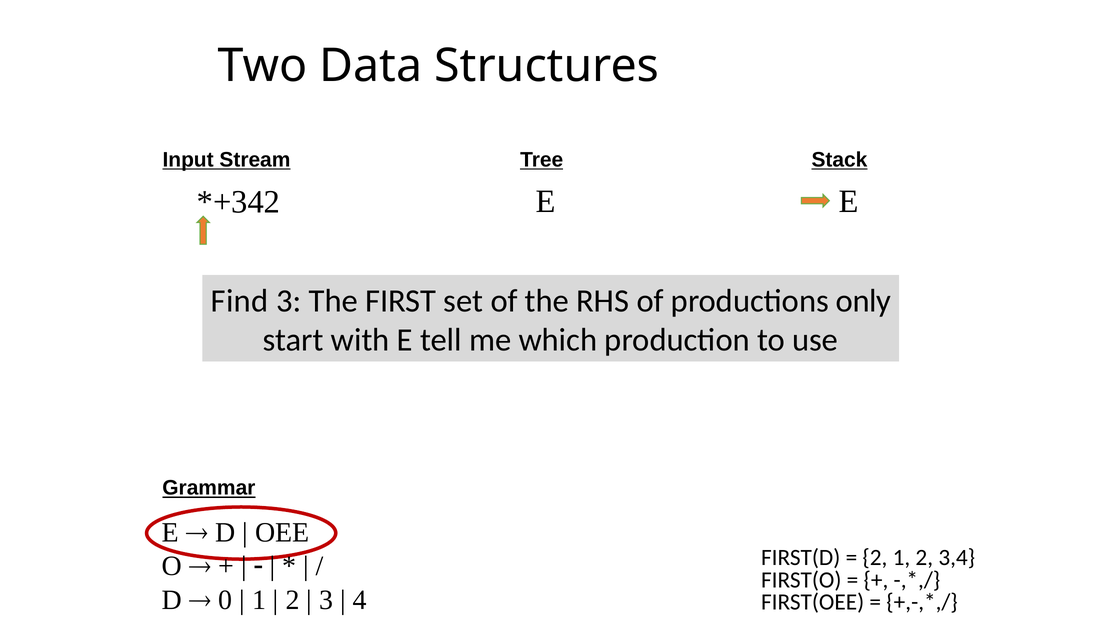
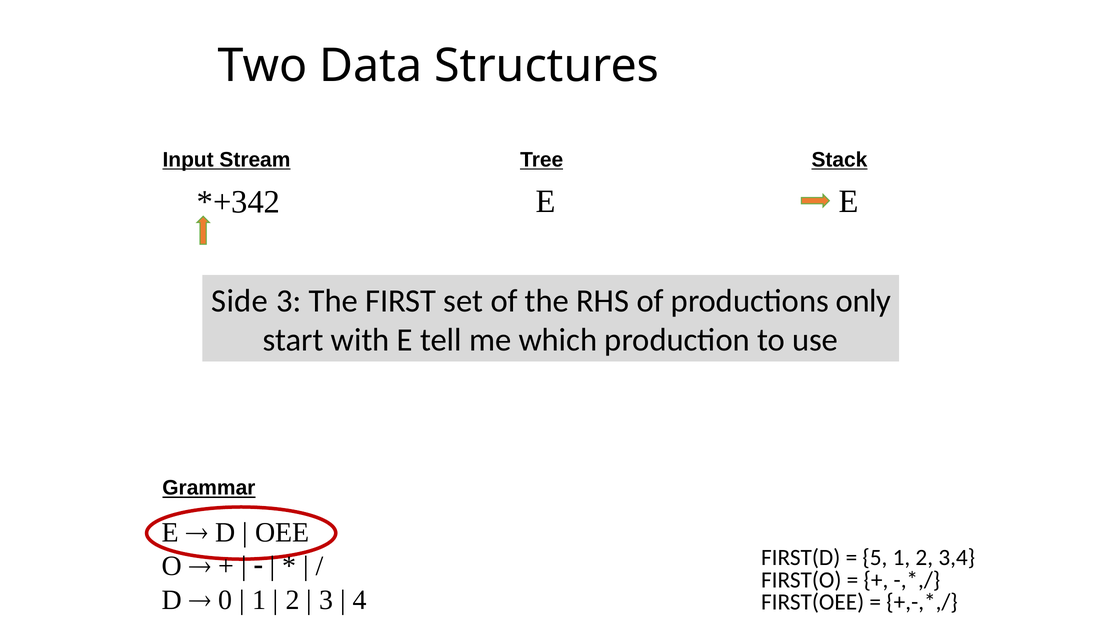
Find: Find -> Side (240, 301)
2: 2 -> 5 (875, 557)
